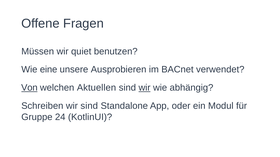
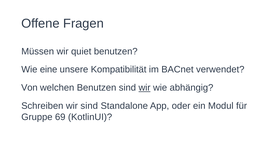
Ausprobieren: Ausprobieren -> Kompatibilität (119, 70)
Von underline: present -> none (29, 88)
welchen Aktuellen: Aktuellen -> Benutzen (97, 88)
24: 24 -> 69 (60, 117)
